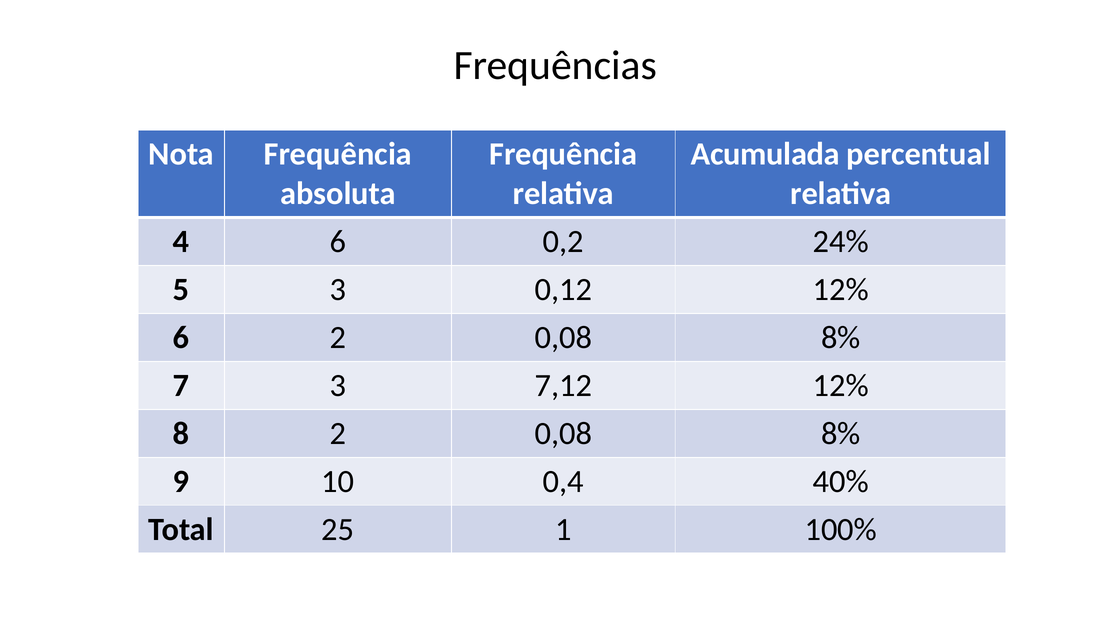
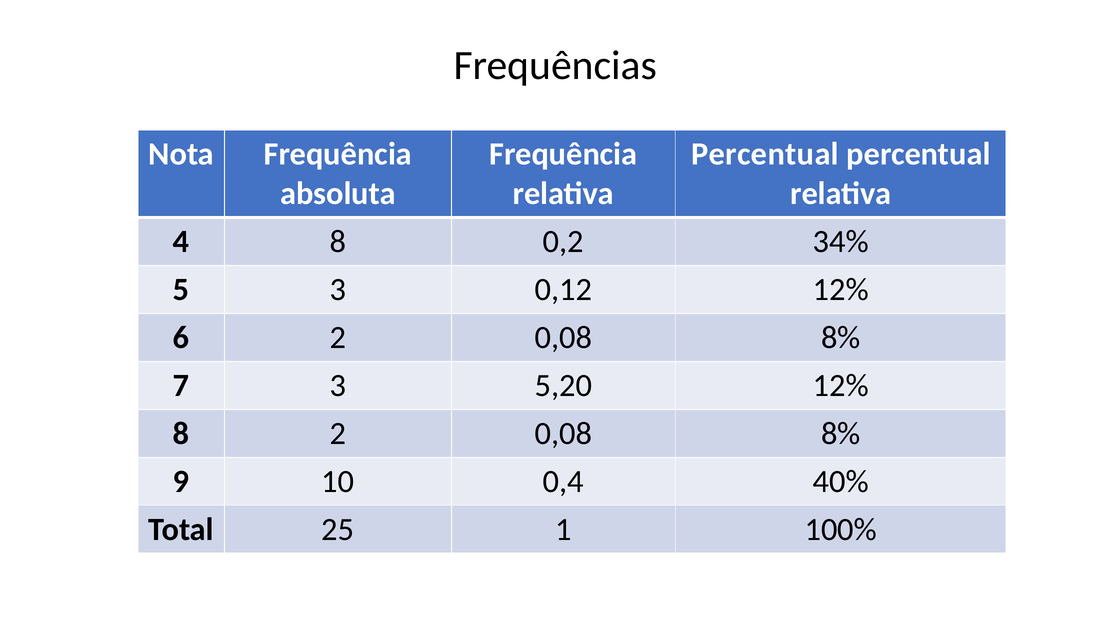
Acumulada: Acumulada -> Percentual (765, 154)
4 6: 6 -> 8 (338, 242)
24%: 24% -> 34% (841, 242)
7,12: 7,12 -> 5,20 (563, 386)
